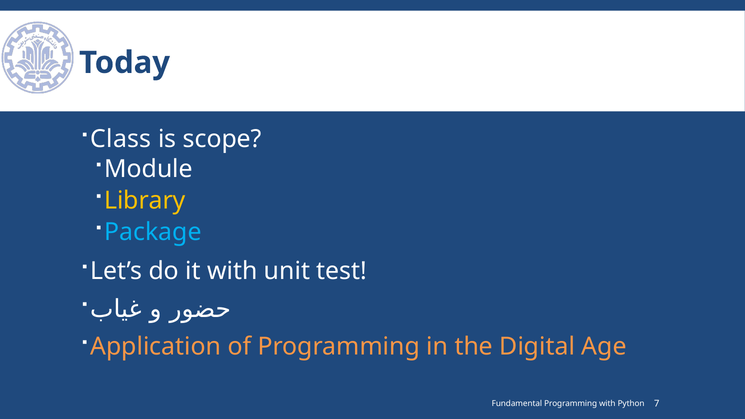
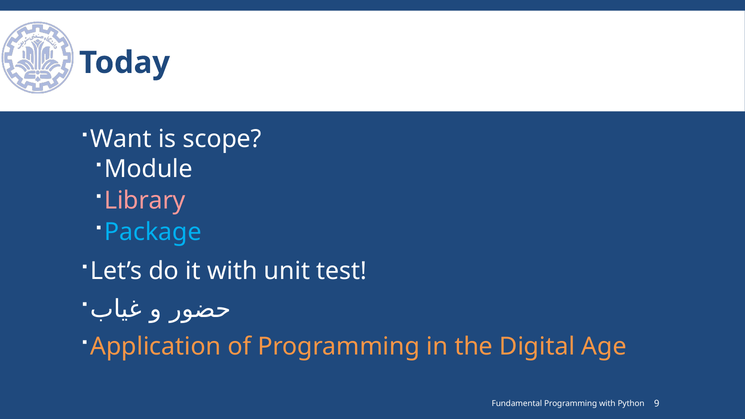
Class: Class -> Want (121, 139)
Library colour: yellow -> pink (145, 200)
7: 7 -> 9 (657, 403)
